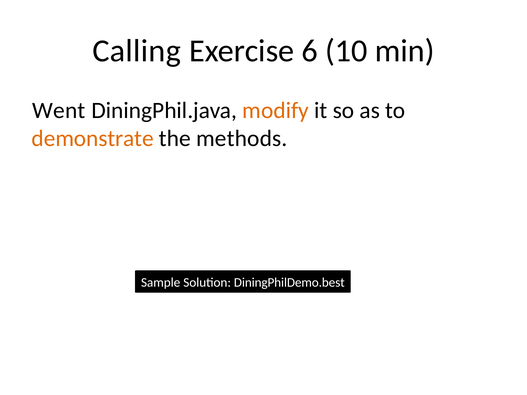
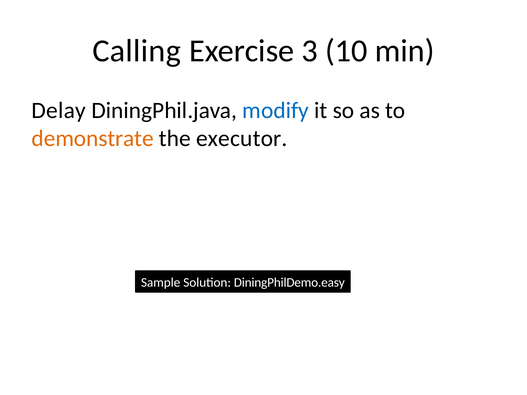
6: 6 -> 3 (310, 51)
Went: Went -> Delay (59, 111)
modify colour: orange -> blue (276, 111)
methods: methods -> executor (242, 139)
DiningPhilDemo.best: DiningPhilDemo.best -> DiningPhilDemo.easy (289, 283)
